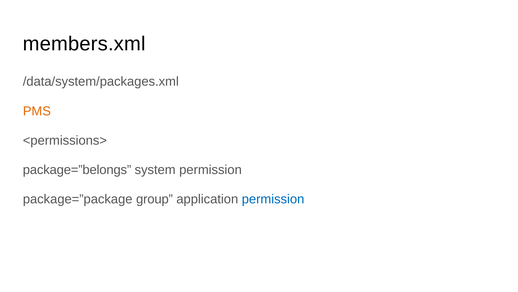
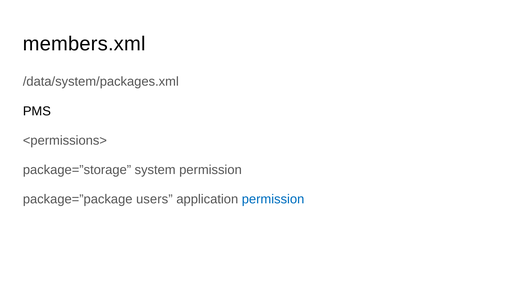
PMS colour: orange -> black (37, 111)
package=”belongs: package=”belongs -> package=”storage (77, 170)
group: group -> users (154, 199)
